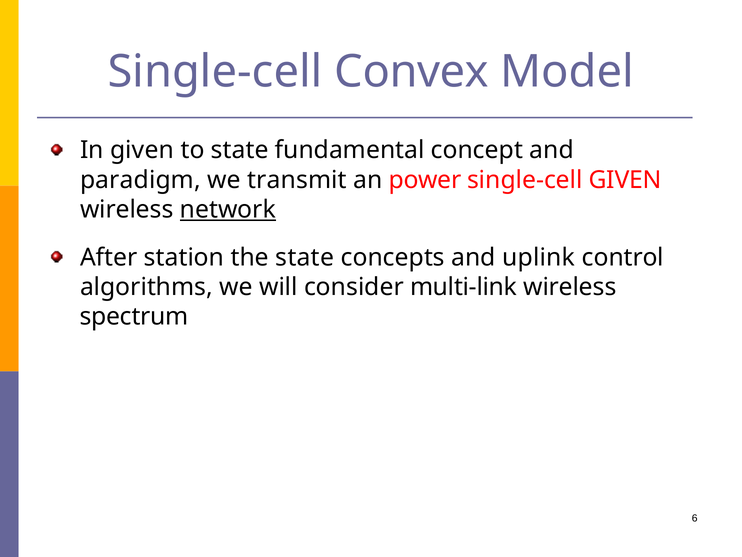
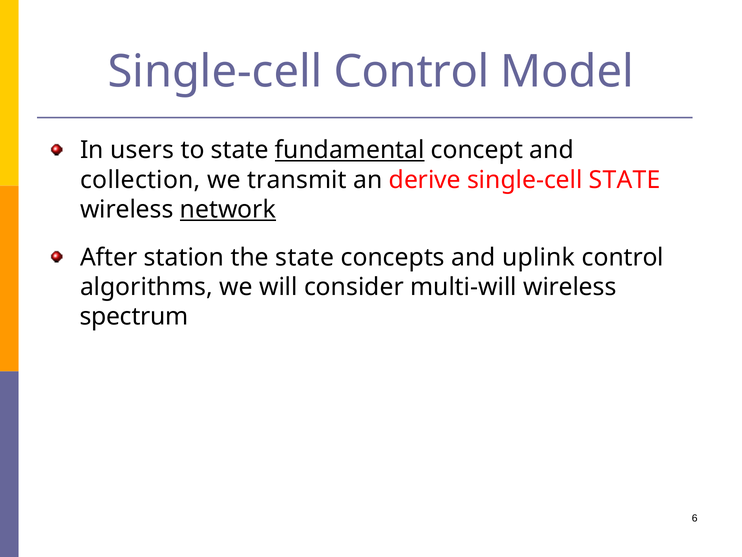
Single-cell Convex: Convex -> Control (412, 72)
In given: given -> users (142, 150)
fundamental underline: none -> present (350, 150)
paradigm: paradigm -> collection (140, 180)
power: power -> derive (425, 180)
single-cell GIVEN: GIVEN -> STATE (625, 180)
multi-link: multi-link -> multi-will (463, 287)
